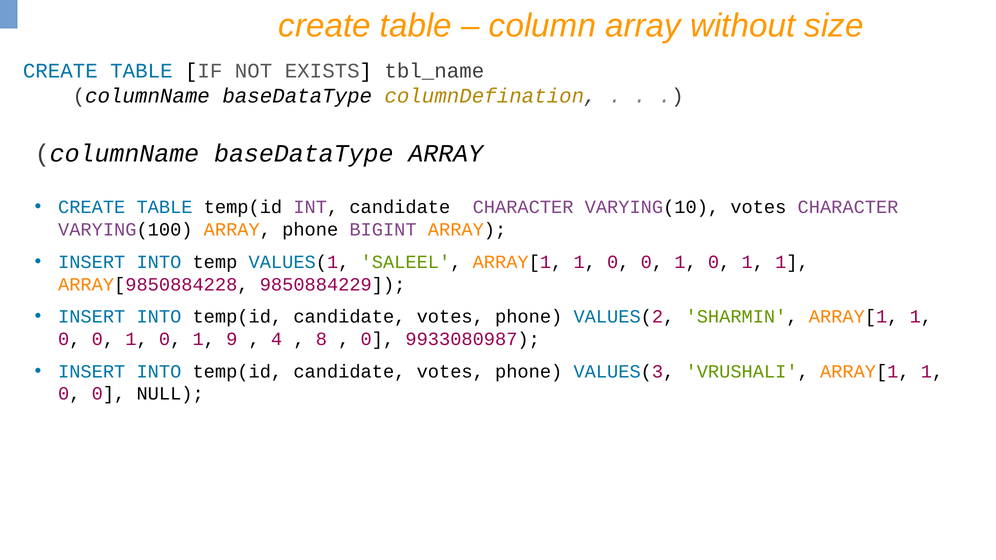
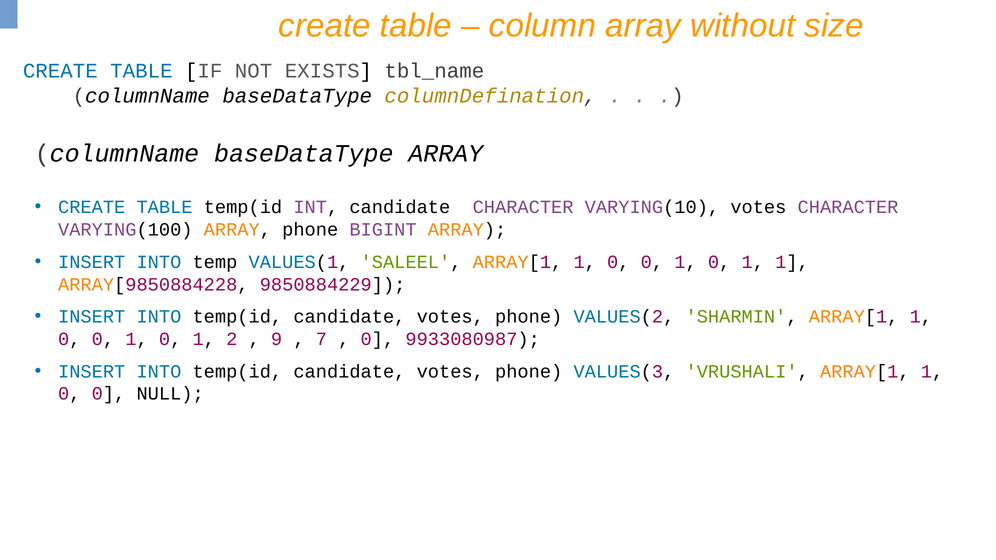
9: 9 -> 2 (232, 339)
4: 4 -> 9 (277, 339)
8: 8 -> 7 (321, 339)
